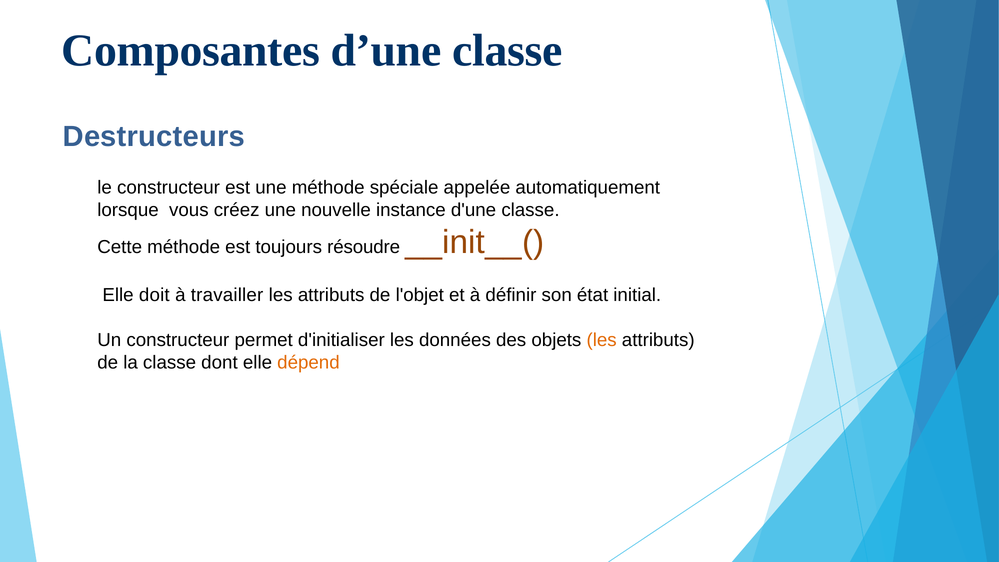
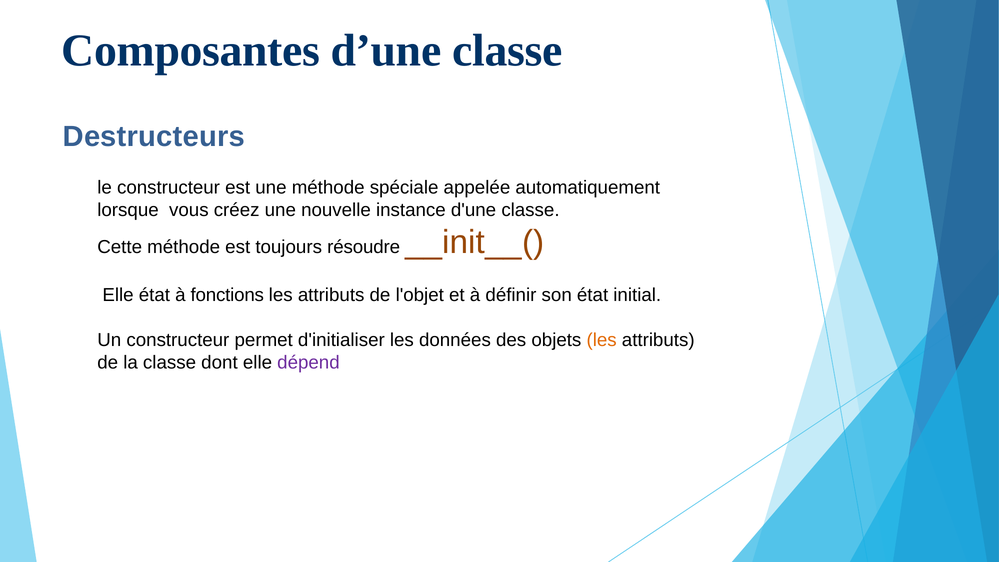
Elle doit: doit -> état (154, 295)
travailler: travailler -> fonctions (227, 295)
dépend colour: orange -> purple (308, 362)
